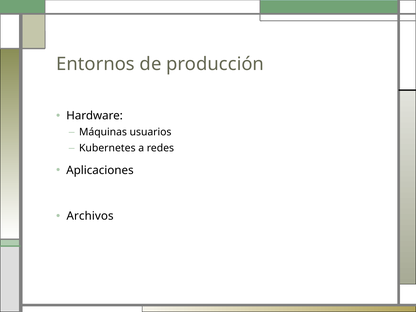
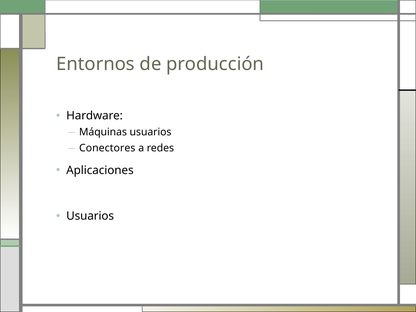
Kubernetes: Kubernetes -> Conectores (107, 148)
Archivos: Archivos -> Usuarios (90, 216)
